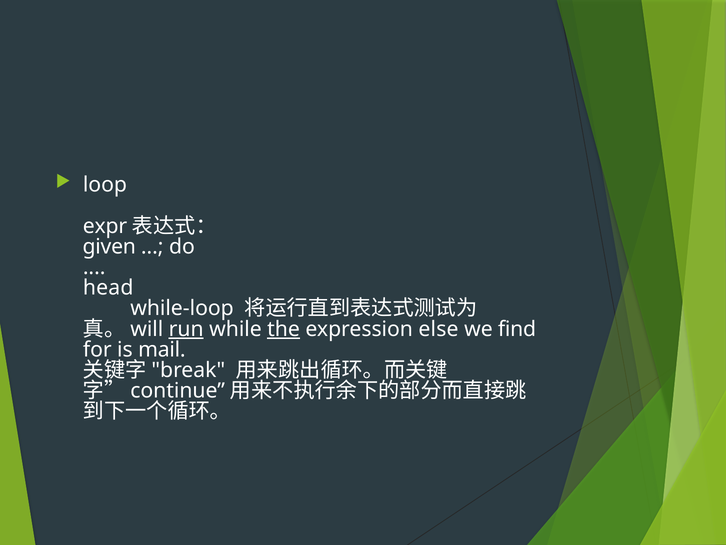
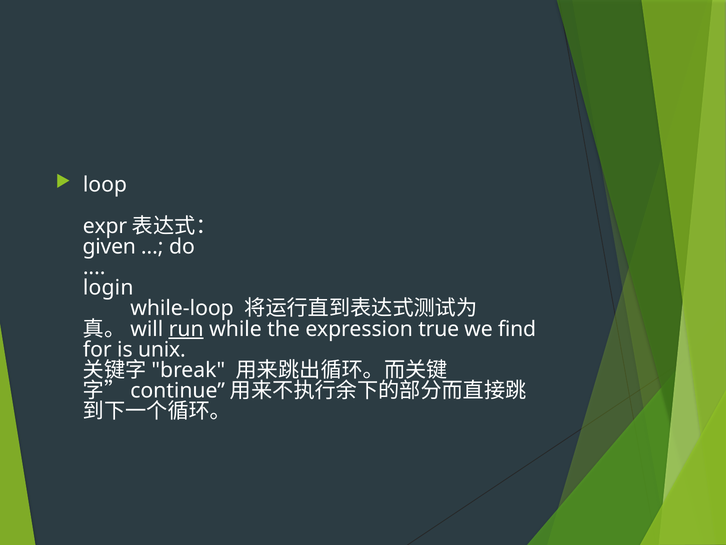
head: head -> login (108, 288)
the underline: present -> none (284, 329)
else: else -> true (439, 329)
mail: mail -> unix (162, 349)
